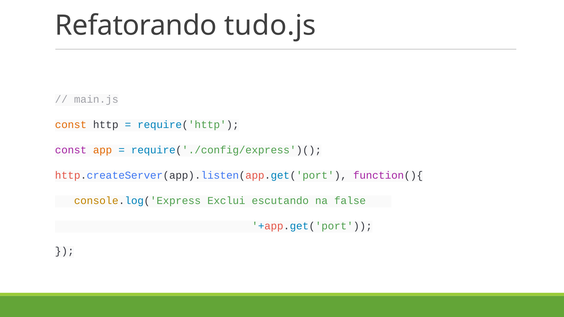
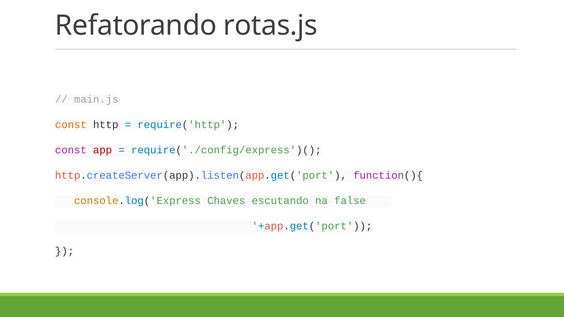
tudo.js: tudo.js -> rotas.js (270, 26)
app colour: orange -> red (103, 150)
Exclui: Exclui -> Chaves (226, 201)
